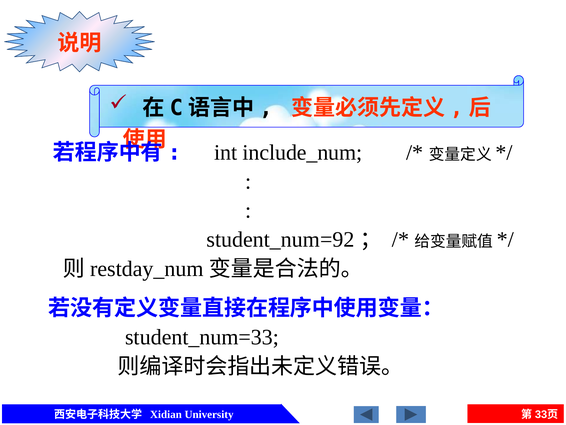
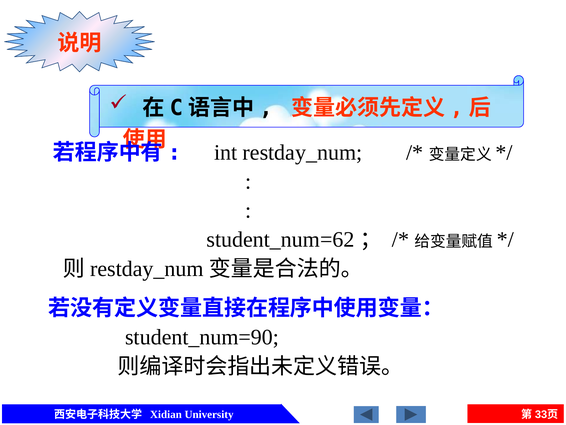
int include_num: include_num -> restday_num (302, 152)
student_num=92: student_num=92 -> student_num=62 (280, 239)
student_num=33: student_num=33 -> student_num=90 (202, 337)
